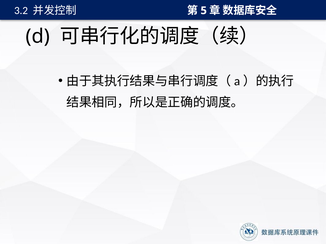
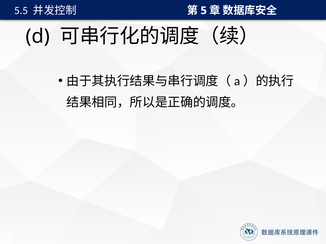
3.2: 3.2 -> 5.5 (21, 11)
